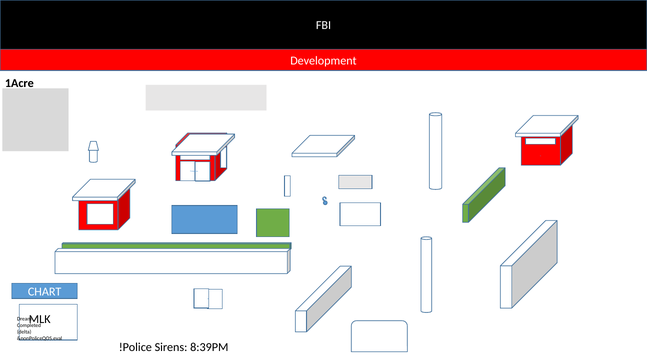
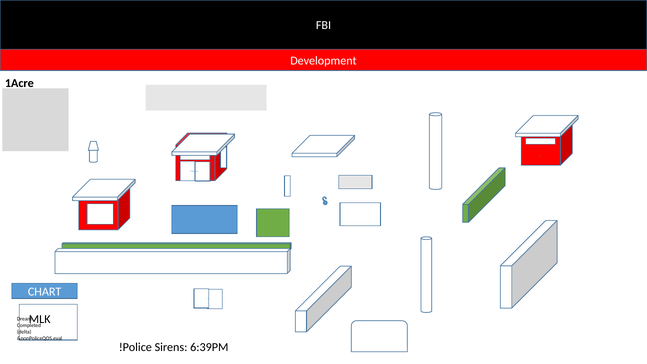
8:39PM: 8:39PM -> 6:39PM (209, 347)
